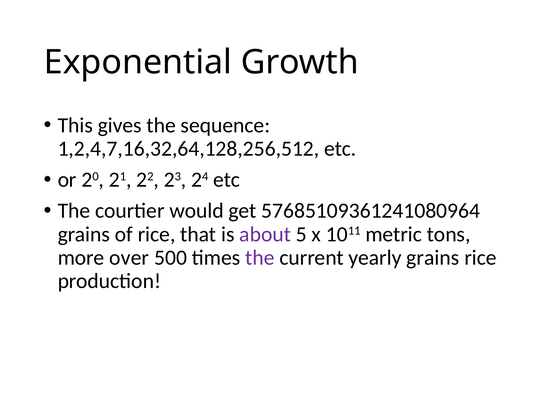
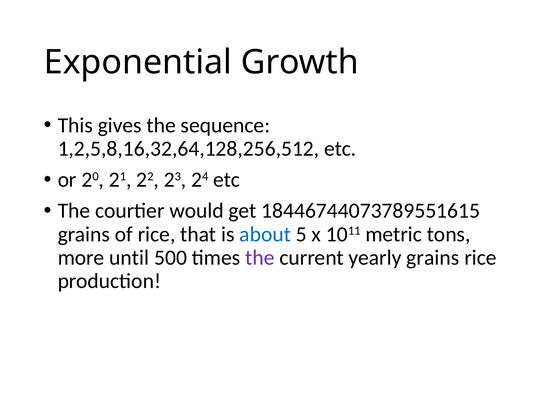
1,2,4,7,16,32,64,128,256,512: 1,2,4,7,16,32,64,128,256,512 -> 1,2,5,8,16,32,64,128,256,512 (188, 149)
57685109361241080964: 57685109361241080964 -> 18446744073789551615 (371, 211)
about colour: purple -> blue (265, 234)
over: over -> until (129, 258)
